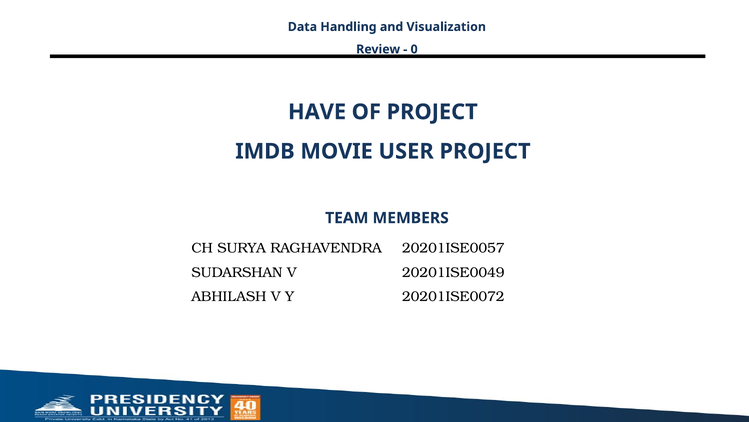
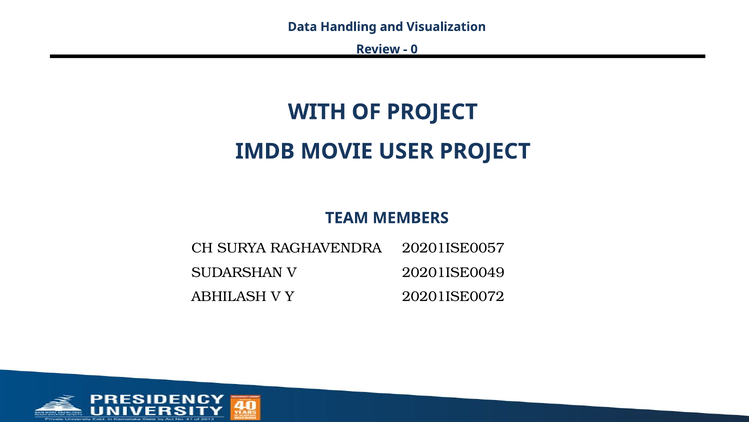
HAVE: HAVE -> WITH (317, 112)
